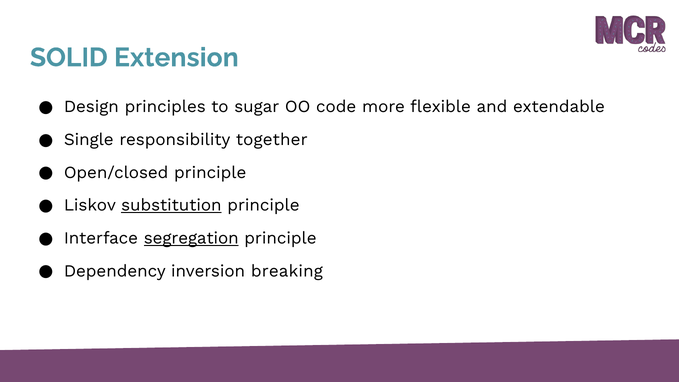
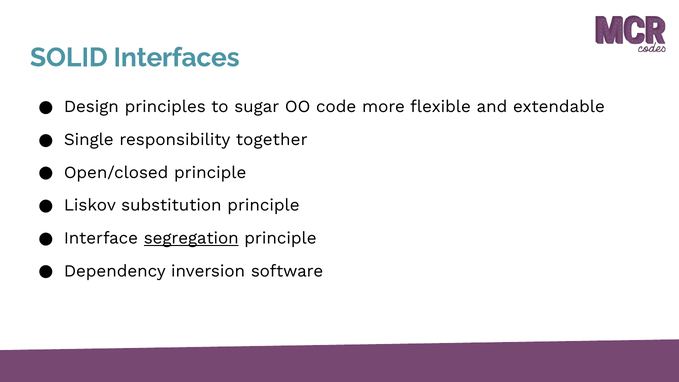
Extension: Extension -> Interfaces (177, 58)
substitution underline: present -> none (171, 205)
breaking: breaking -> software (287, 271)
